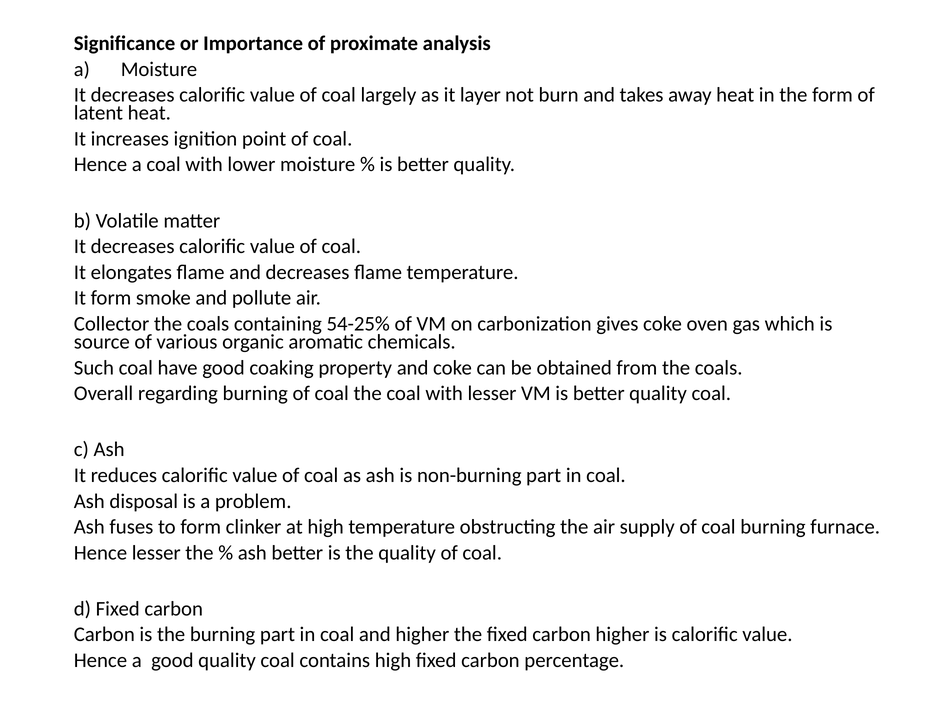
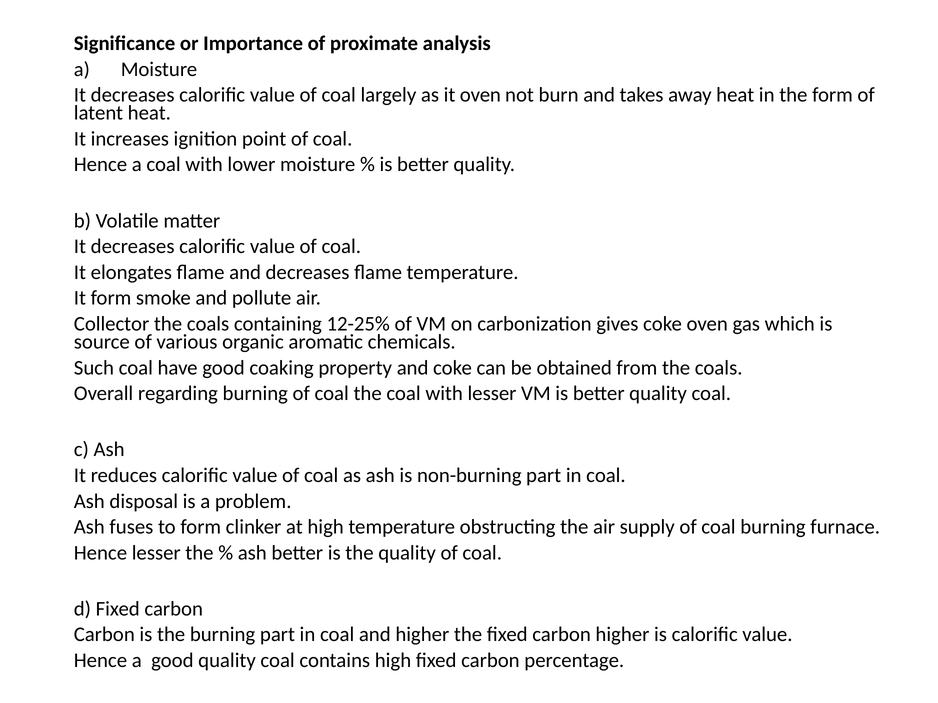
it layer: layer -> oven (480, 95)
54-25%: 54-25% -> 12-25% (358, 324)
